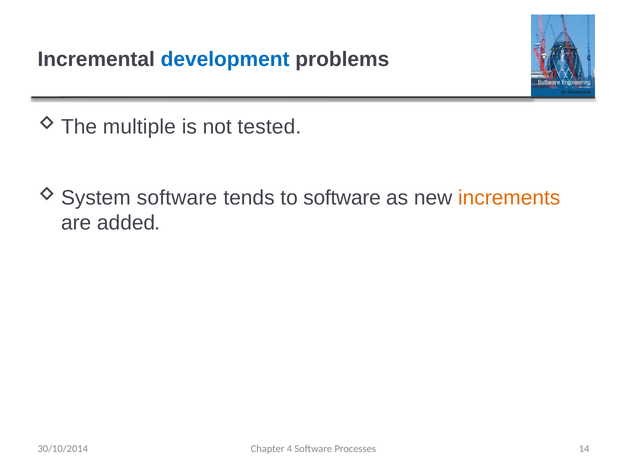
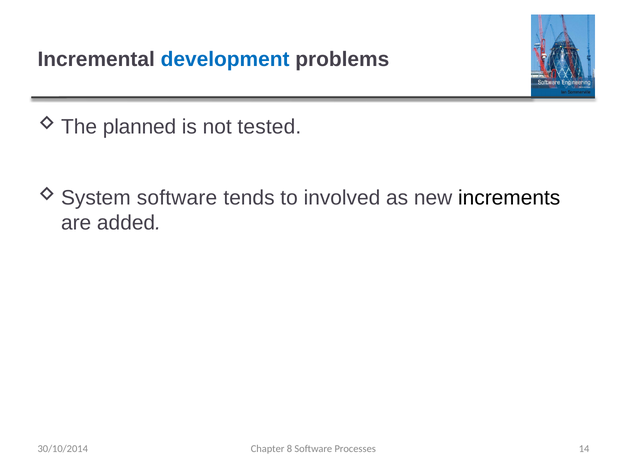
multiple: multiple -> planned (139, 127)
to software: software -> involved (342, 198)
increments colour: orange -> black (509, 198)
4: 4 -> 8 (289, 449)
